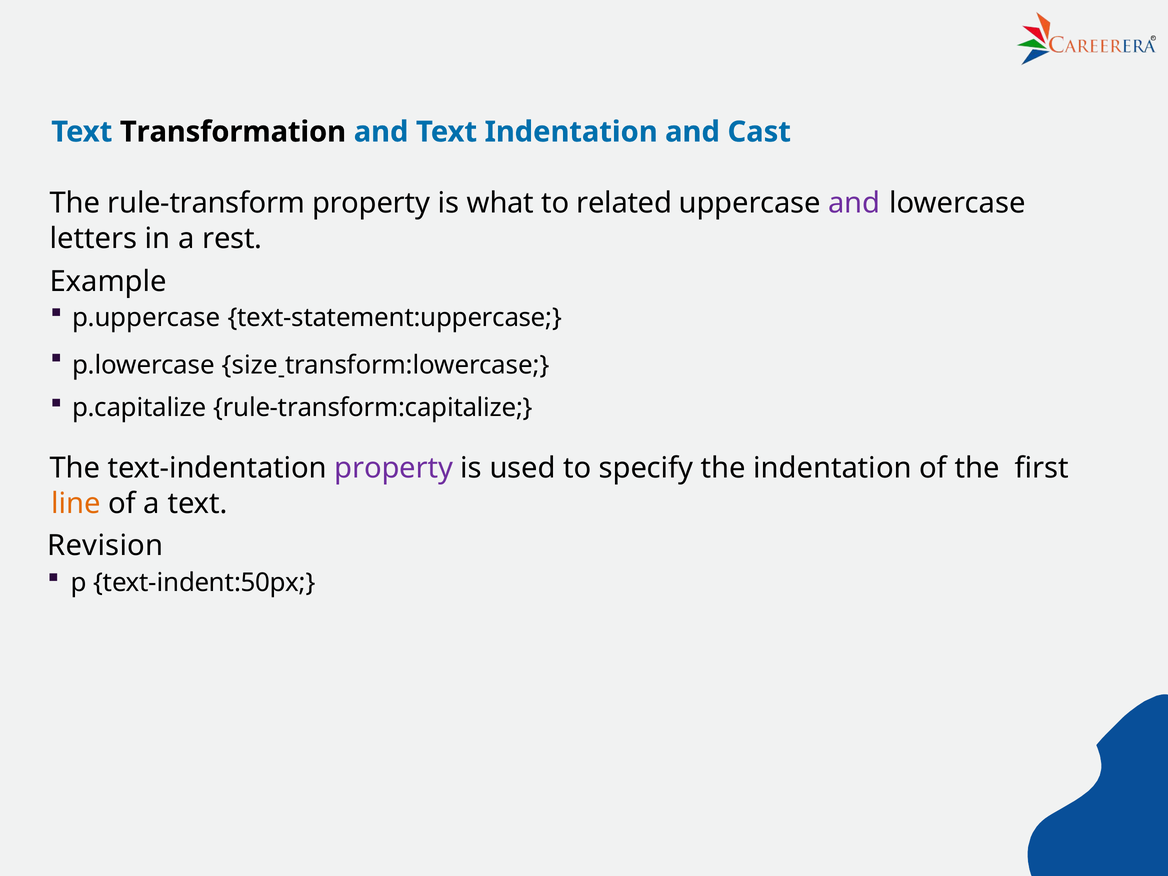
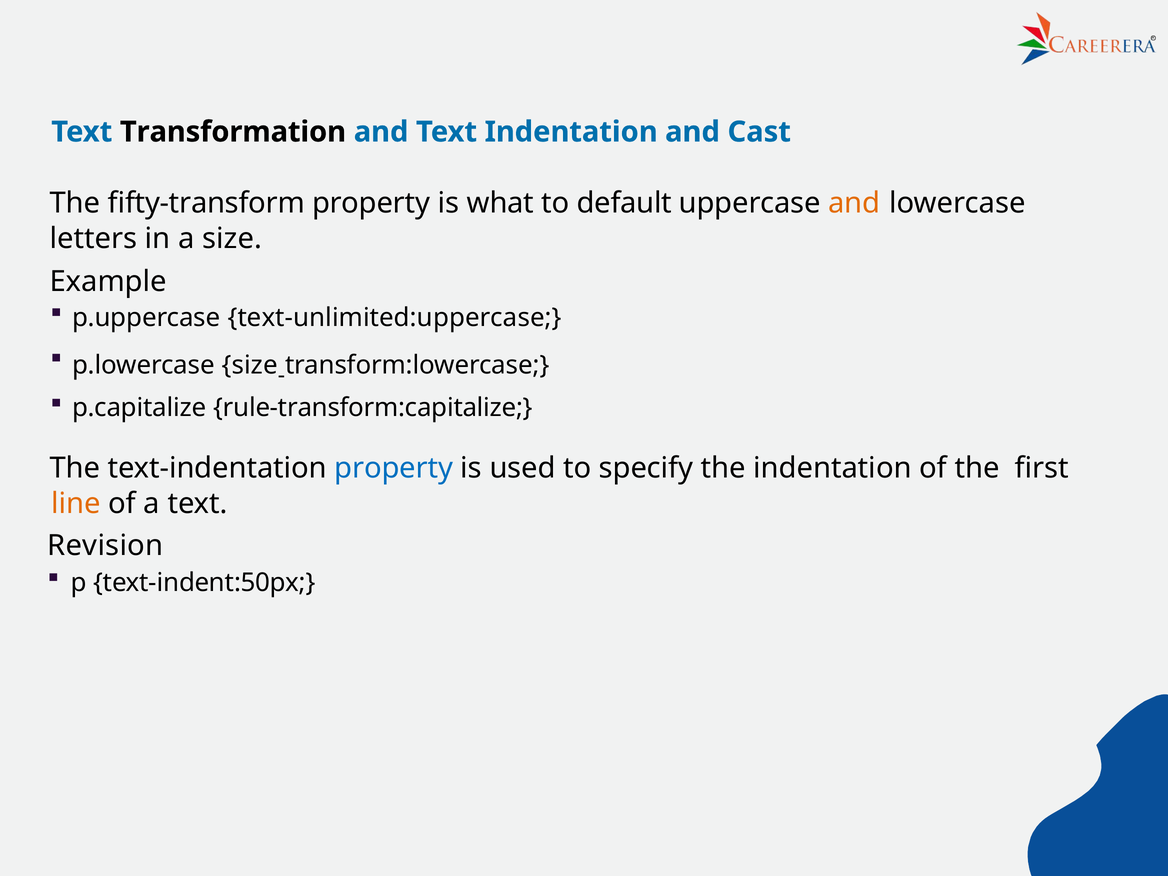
rule-transform: rule-transform -> ﬁfty-transform (206, 203)
related: related -> default (624, 203)
and colour: purple -> orange (854, 203)
a rest: rest -> size (232, 239)
text-statement:uppercase: text-statement:uppercase -> text-unlimited:uppercase (395, 318)
property colour: purple -> blue (394, 468)
